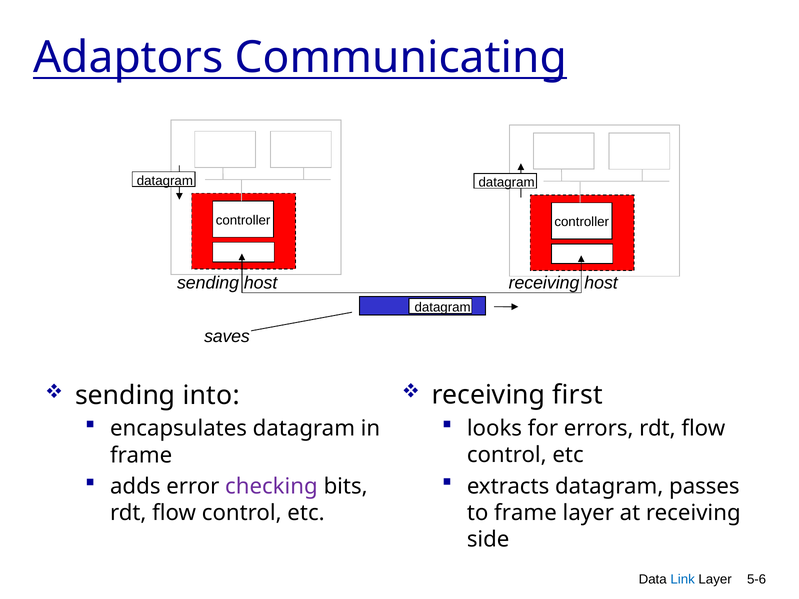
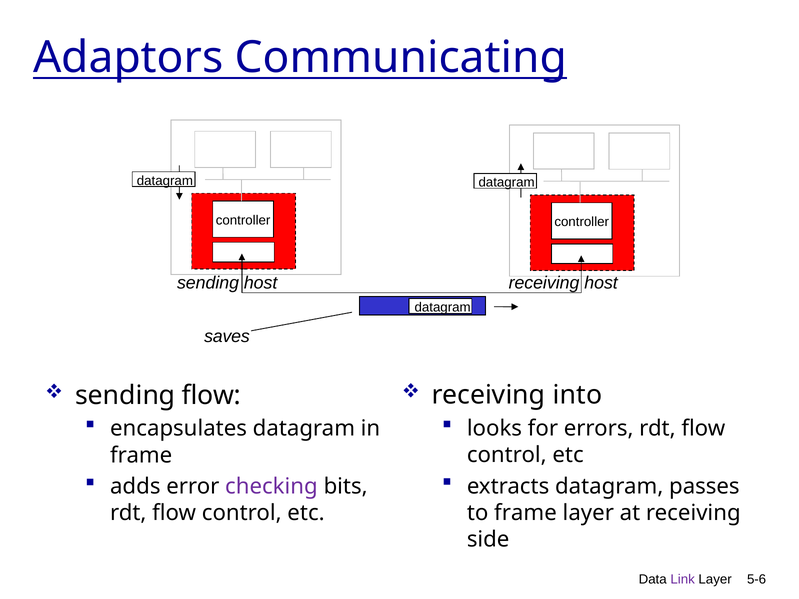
first: first -> into (578, 395)
sending into: into -> flow (211, 395)
Link colour: blue -> purple (683, 580)
